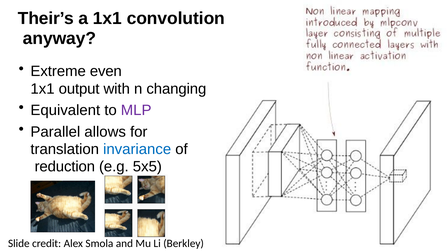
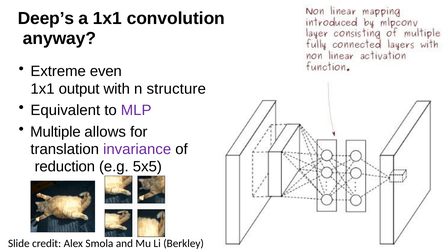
Their’s: Their’s -> Deep’s (46, 18)
changing: changing -> structure (176, 89)
Parallel: Parallel -> Multiple (55, 132)
invariance colour: blue -> purple (137, 149)
